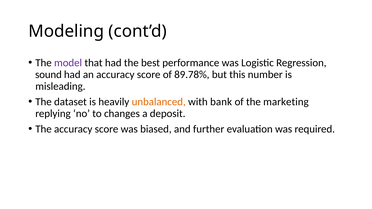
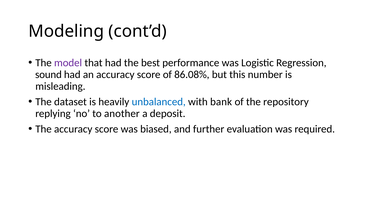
89.78%: 89.78% -> 86.08% (192, 75)
unbalanced colour: orange -> blue (159, 102)
marketing: marketing -> repository (286, 102)
changes: changes -> another (122, 114)
